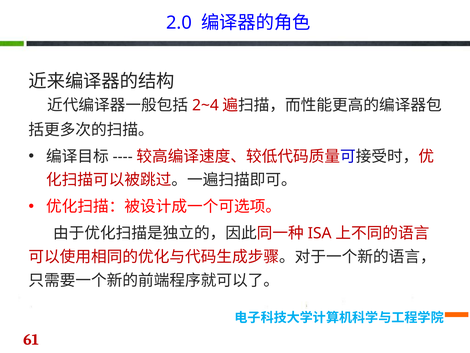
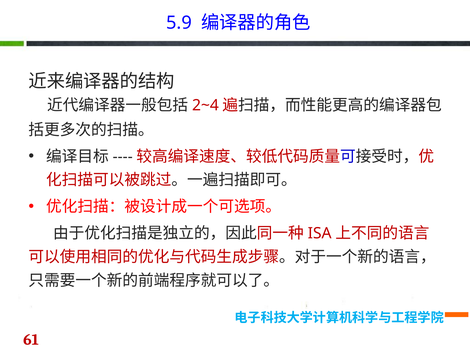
2.0: 2.0 -> 5.9 (179, 23)
